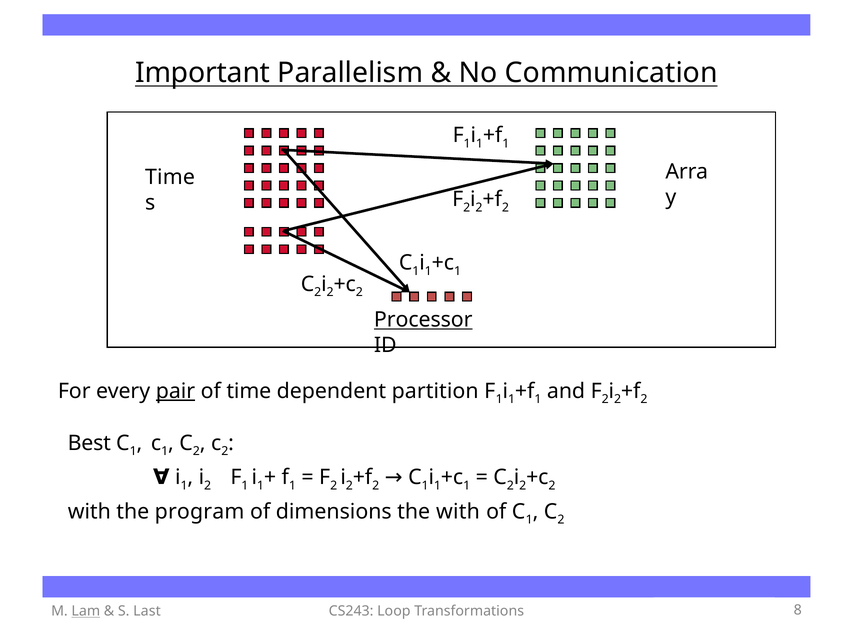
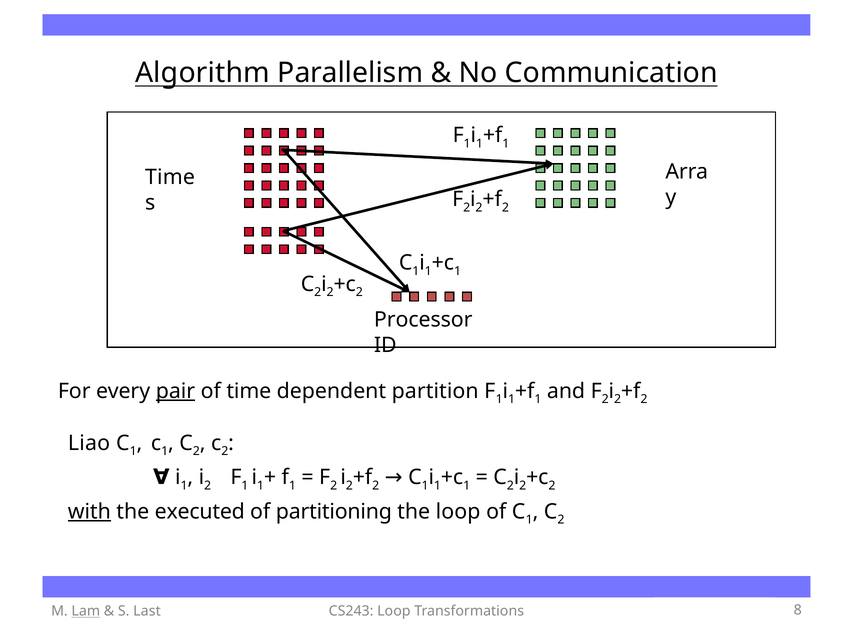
Important: Important -> Algorithm (203, 73)
Processor underline: present -> none (423, 320)
Best: Best -> Liao (89, 443)
with underline: none -> present (89, 511)
program: program -> executed (200, 511)
dimensions: dimensions -> partitioning (334, 511)
the with: with -> loop (458, 511)
